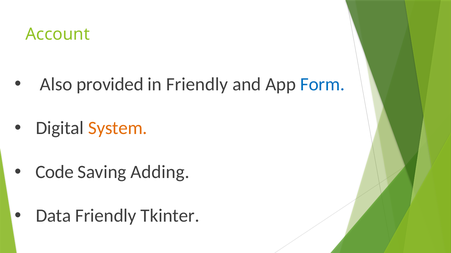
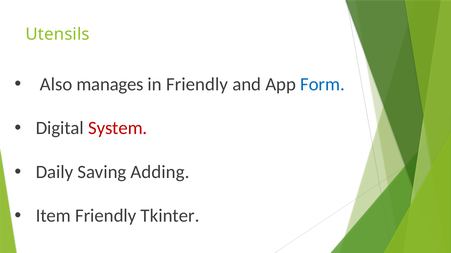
Account: Account -> Utensils (58, 34)
provided: provided -> manages (110, 84)
System colour: orange -> red (118, 128)
Code: Code -> Daily (55, 172)
Data: Data -> Item (53, 216)
